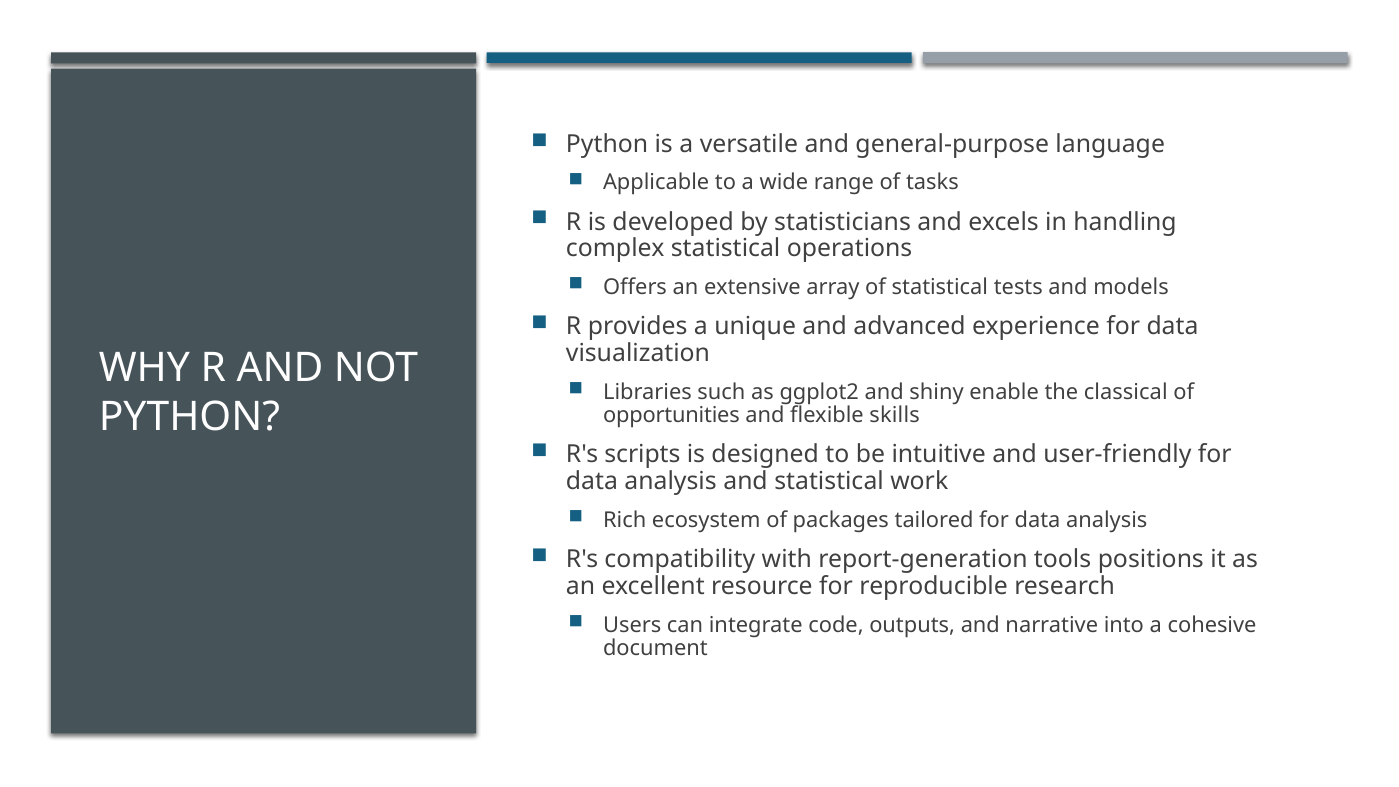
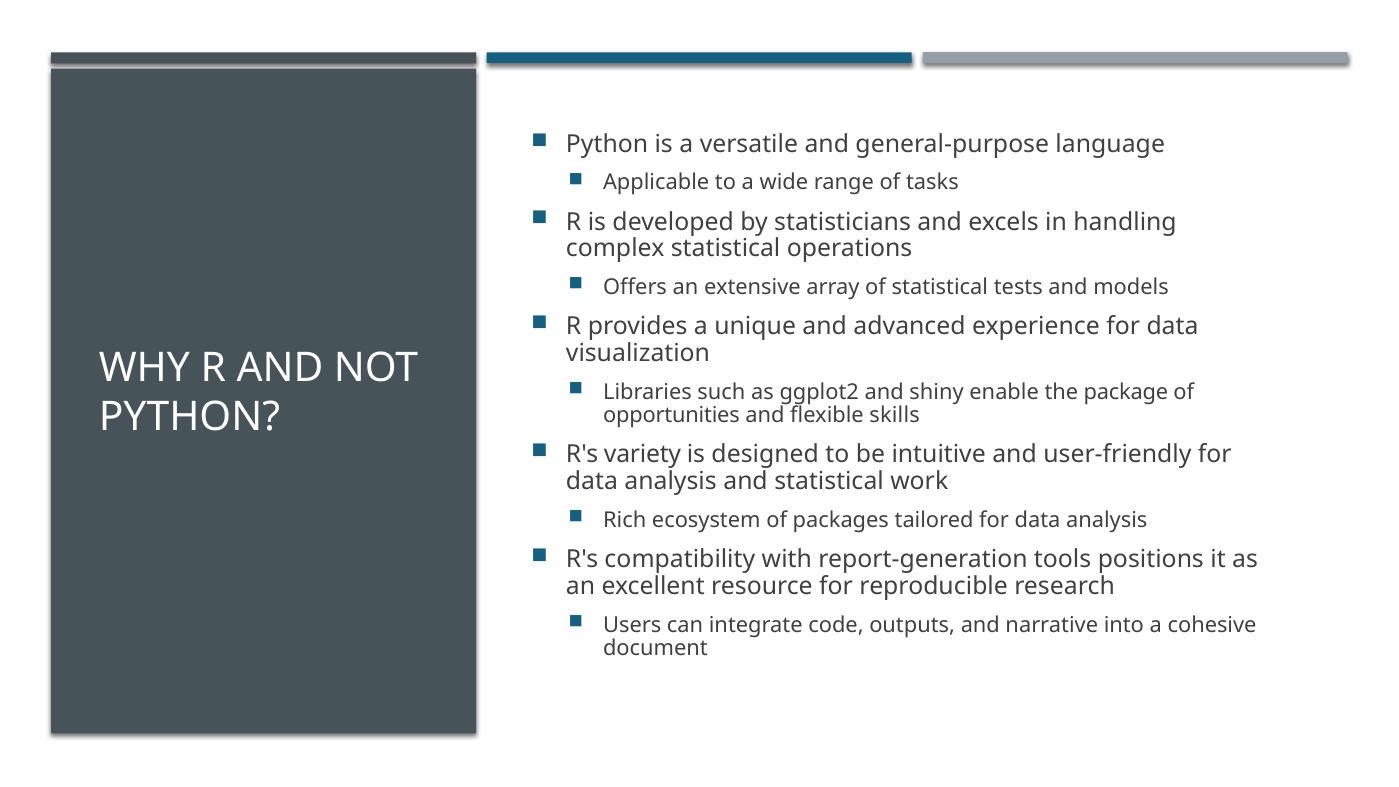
classical: classical -> package (1126, 392)
scripts: scripts -> variety (643, 455)
